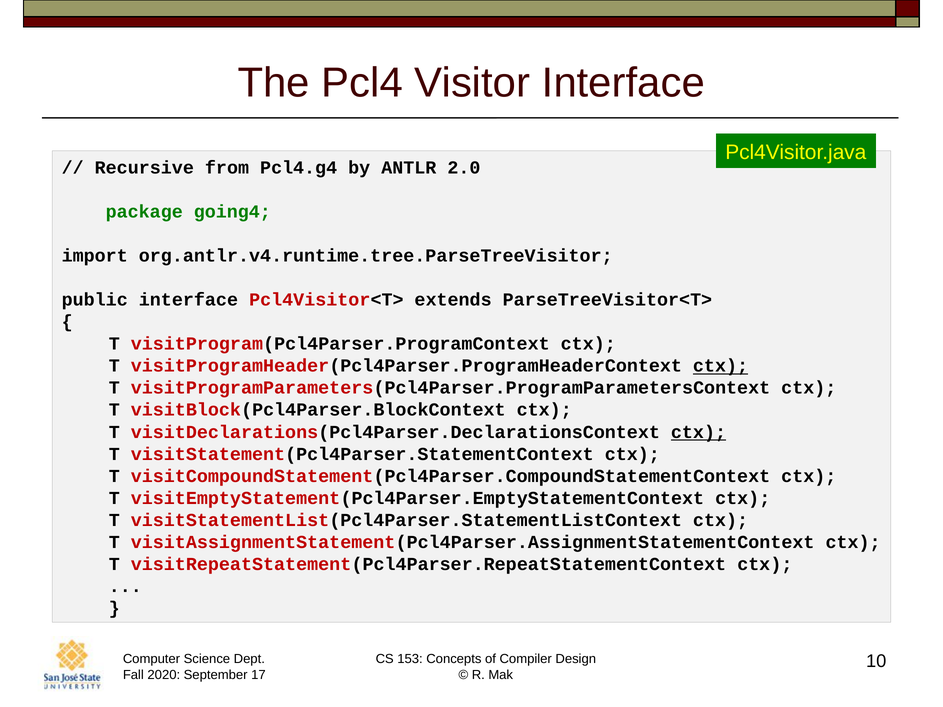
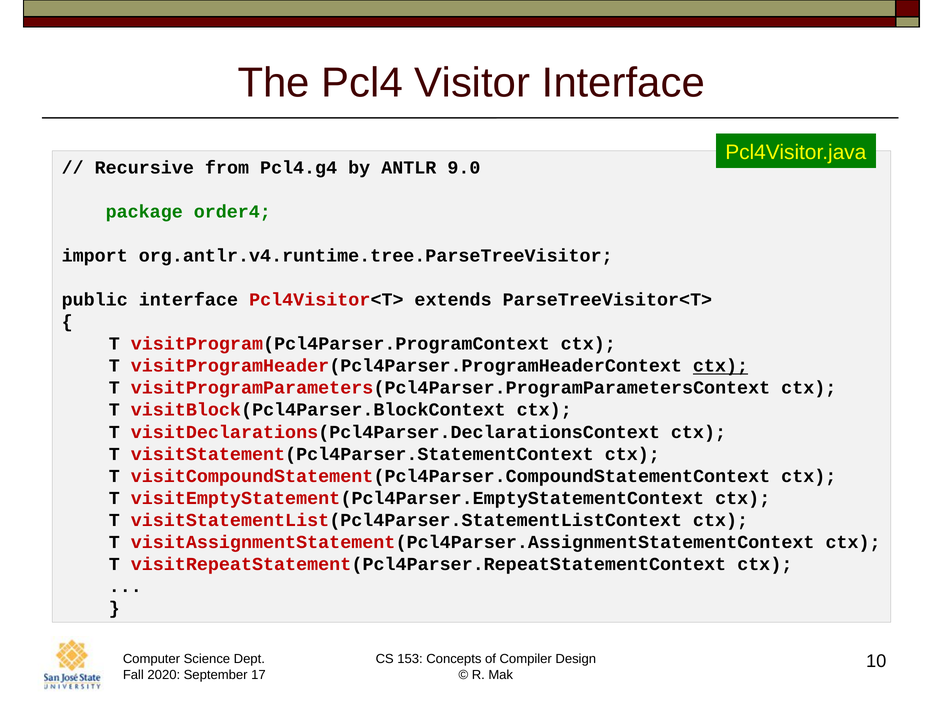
2.0: 2.0 -> 9.0 (464, 168)
going4: going4 -> order4 (232, 212)
ctx underline: present -> none (698, 432)
